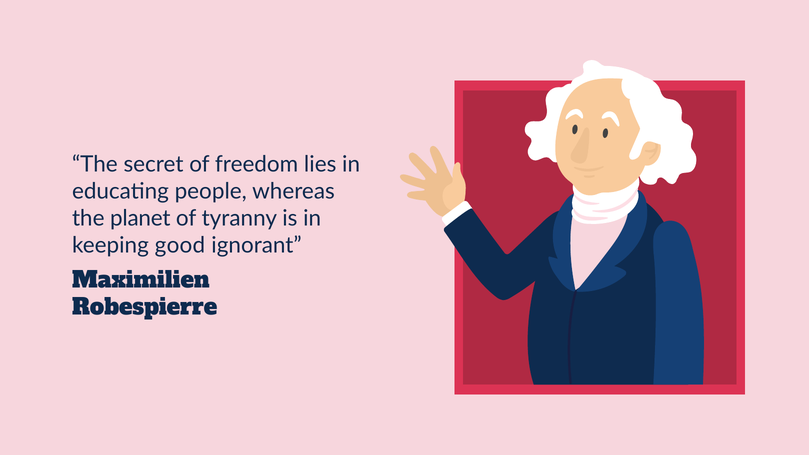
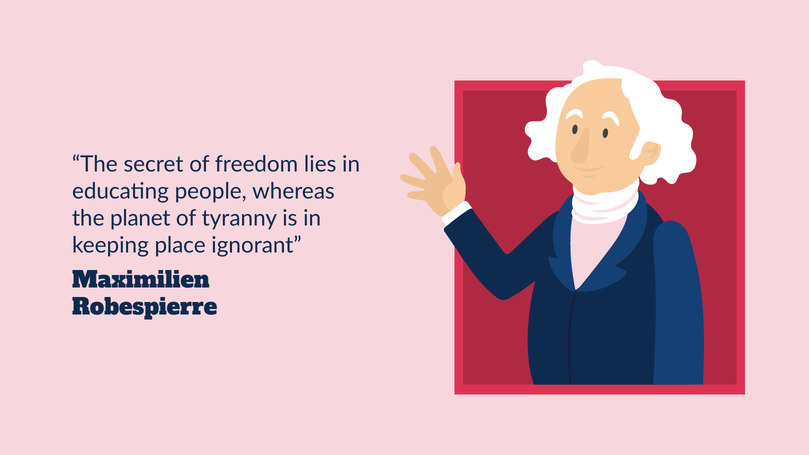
good: good -> place (180, 245)
